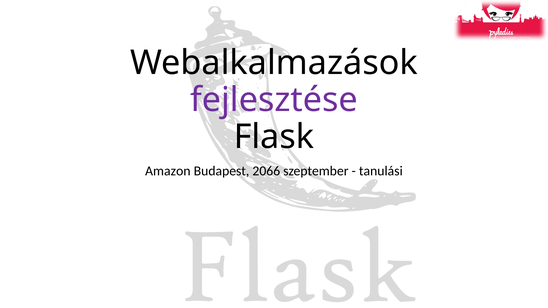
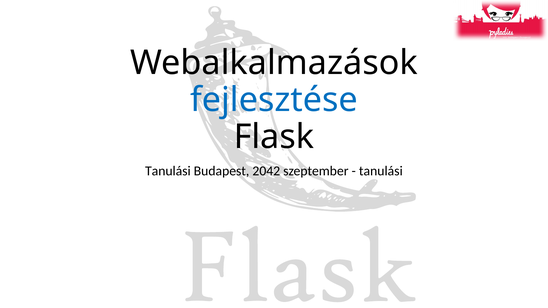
fejlesztése colour: purple -> blue (274, 100)
Amazon: Amazon -> Tanulási (168, 171)
2066: 2066 -> 2042 (266, 171)
